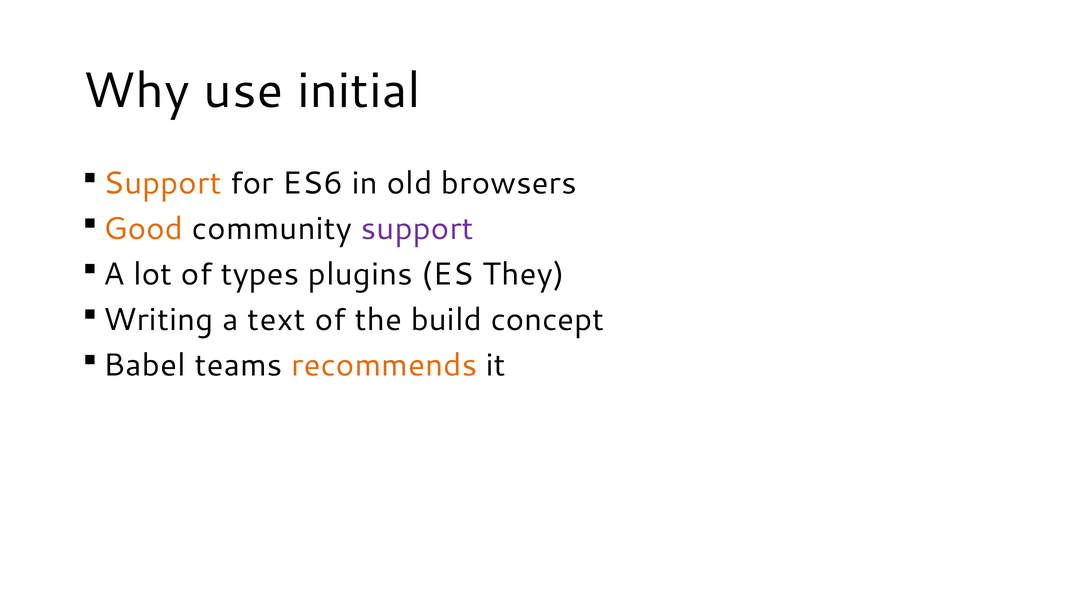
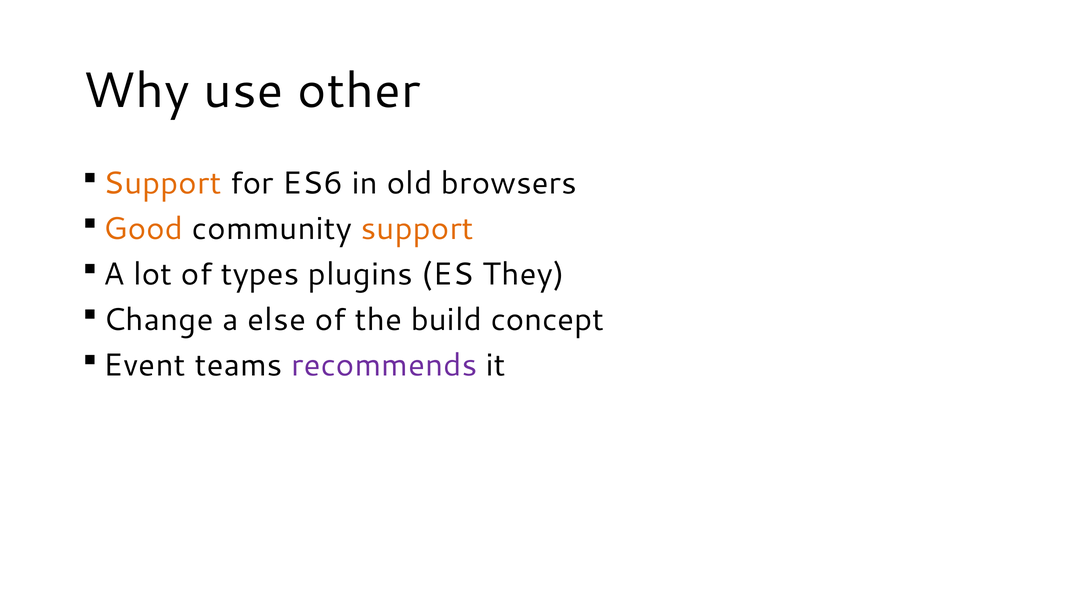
initial: initial -> other (359, 91)
support colour: purple -> orange (417, 229)
Writing: Writing -> Change (158, 320)
text: text -> else (277, 320)
Babel: Babel -> Event (145, 365)
recommends colour: orange -> purple (384, 365)
